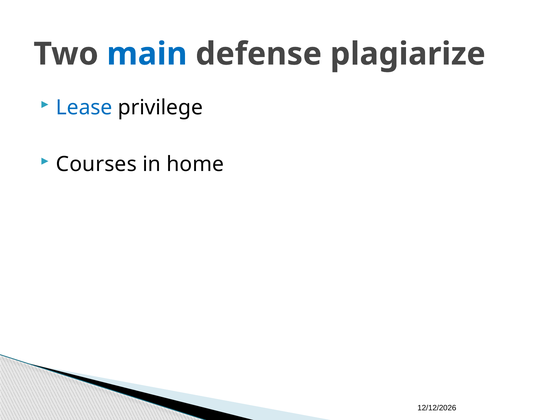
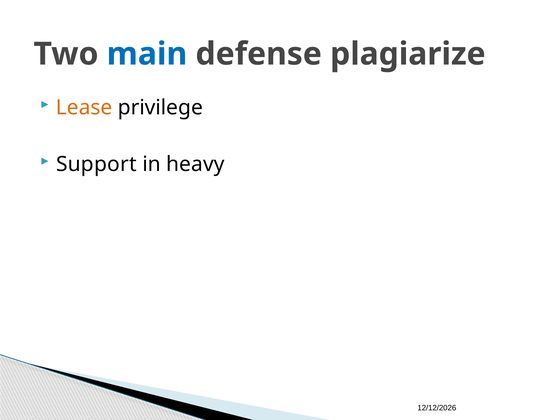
Lease colour: blue -> orange (84, 108)
Courses: Courses -> Support (96, 164)
home: home -> heavy (195, 164)
